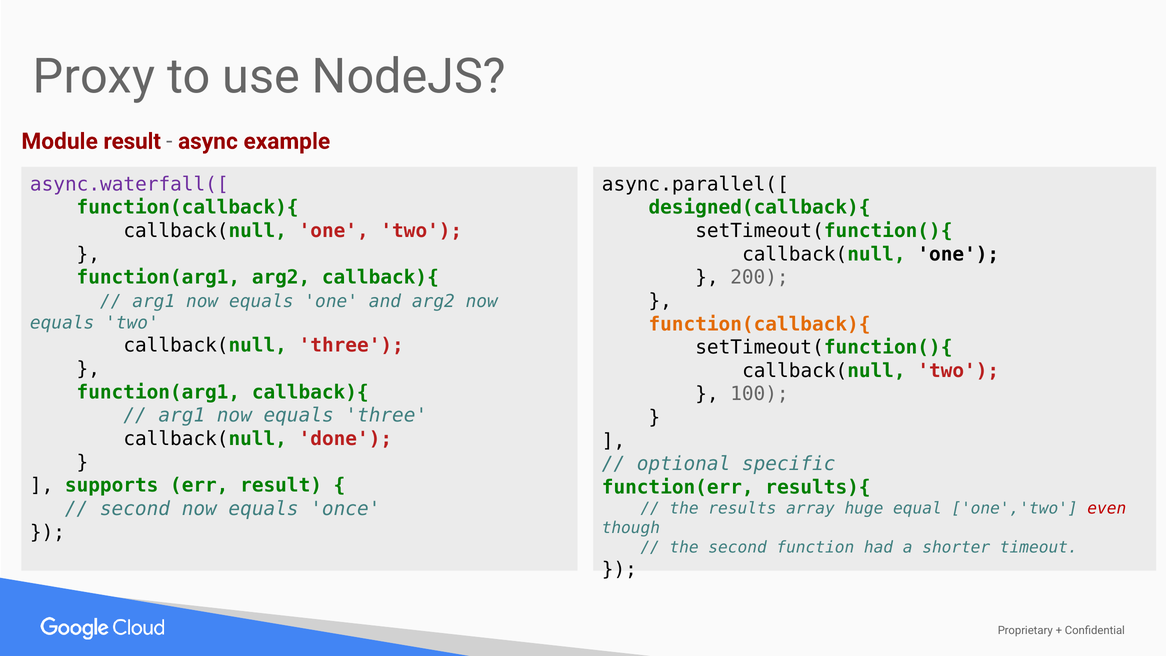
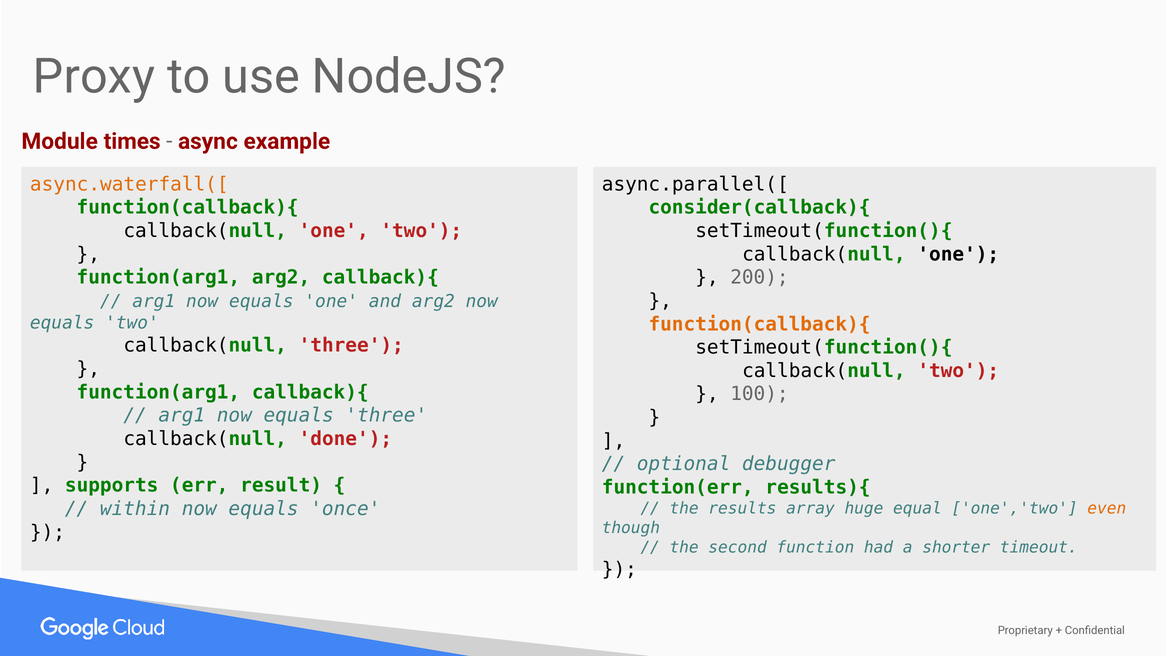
Module result: result -> times (132, 141)
async.waterfall([ colour: purple -> orange (129, 184)
designed(callback){: designed(callback){ -> consider(callback){ (759, 207)
specific: specific -> debugger (789, 464)
second: second -> within (135, 509)
even colour: red -> orange (1107, 508)
